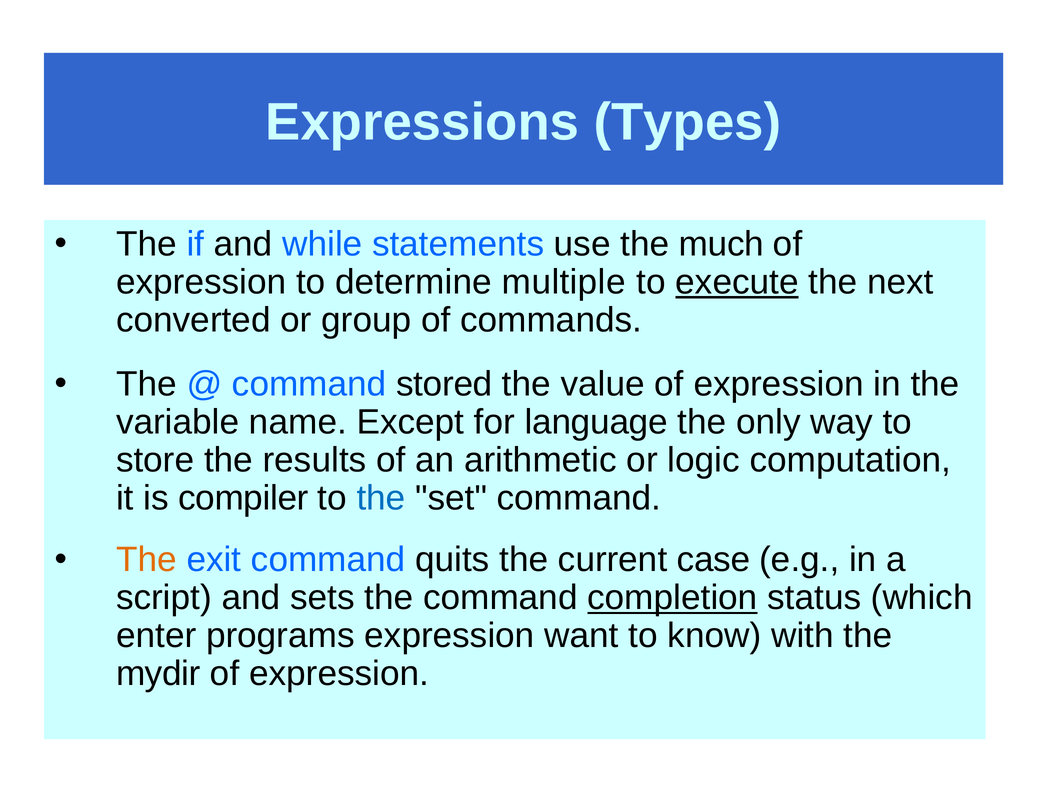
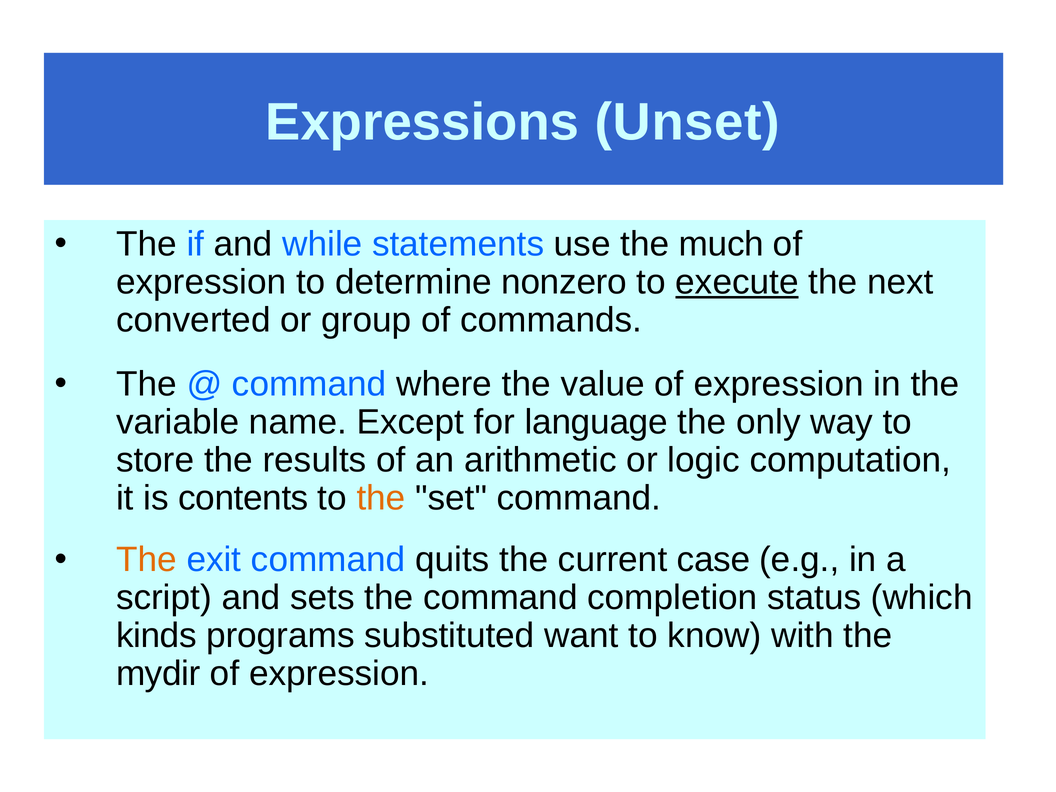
Types: Types -> Unset (687, 122)
multiple: multiple -> nonzero (564, 282)
stored: stored -> where (444, 384)
compiler: compiler -> contents (243, 498)
the colour: blue -> orange (381, 498)
completion underline: present -> none (672, 598)
enter: enter -> kinds (156, 636)
programs expression: expression -> substituted (449, 636)
